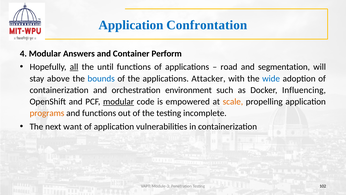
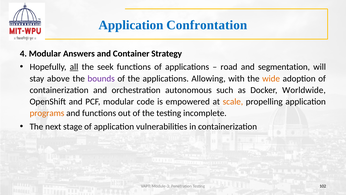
Perform: Perform -> Strategy (167, 53)
until: until -> seek (105, 67)
bounds colour: blue -> purple (101, 78)
Attacker: Attacker -> Allowing (209, 78)
wide colour: blue -> orange (271, 78)
environment: environment -> autonomous (188, 90)
Influencing: Influencing -> Worldwide (304, 90)
modular underline: present -> none (119, 101)
want: want -> stage (73, 126)
